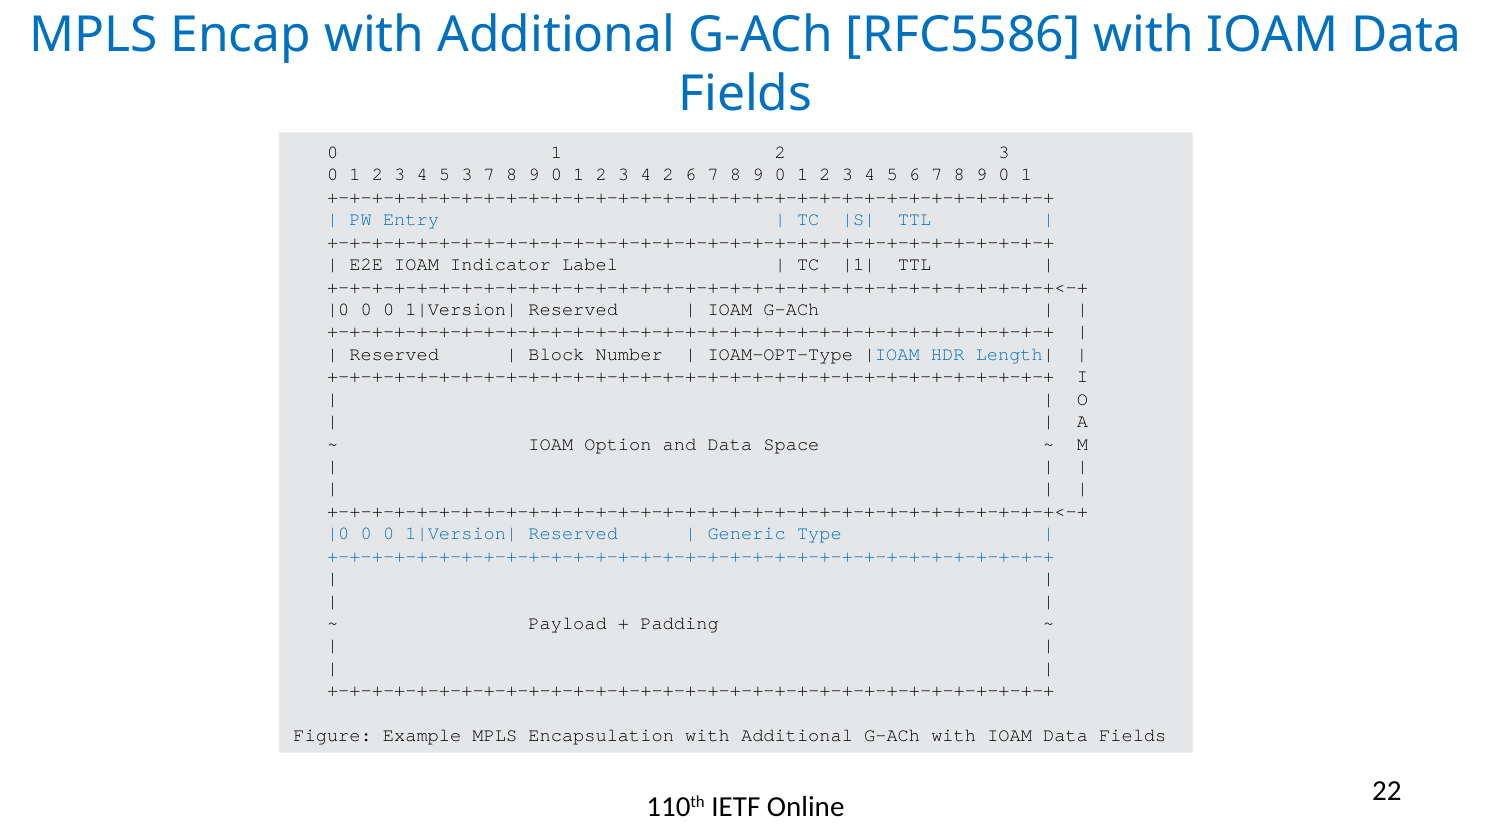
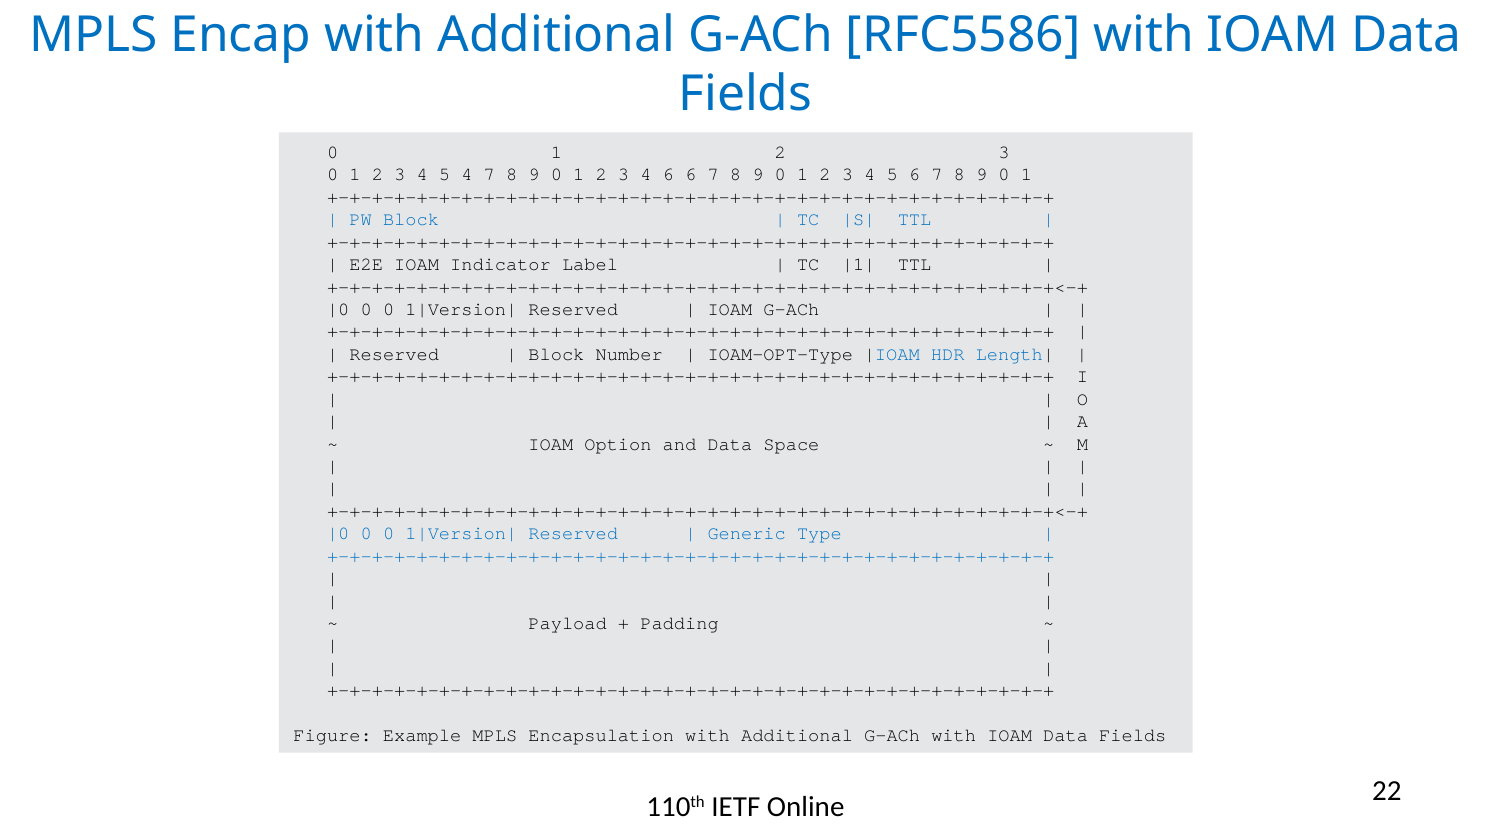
5 3: 3 -> 4 (467, 175)
4 2: 2 -> 6 (668, 175)
PW Entry: Entry -> Block (411, 219)
